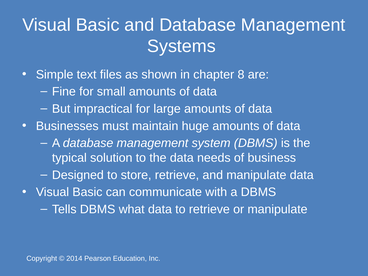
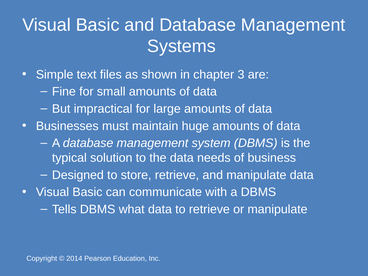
8: 8 -> 3 (241, 74)
